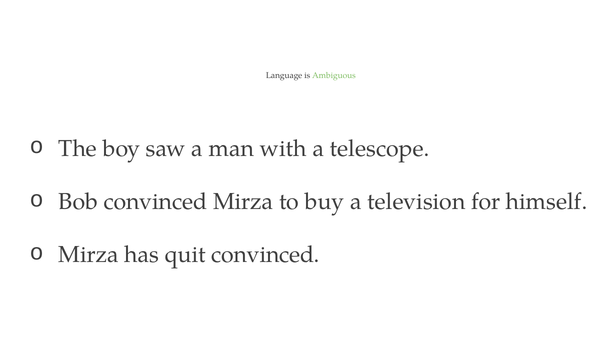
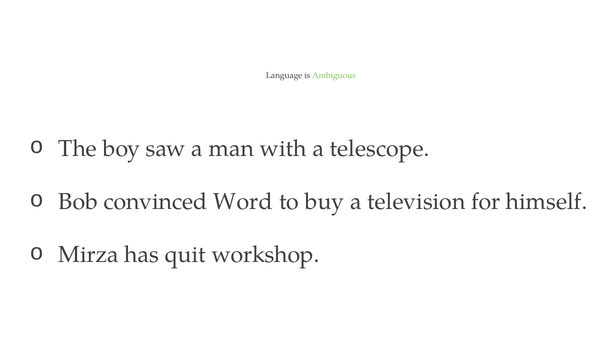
convinced Mirza: Mirza -> Word (243, 202)
quit convinced: convinced -> workshop (266, 255)
